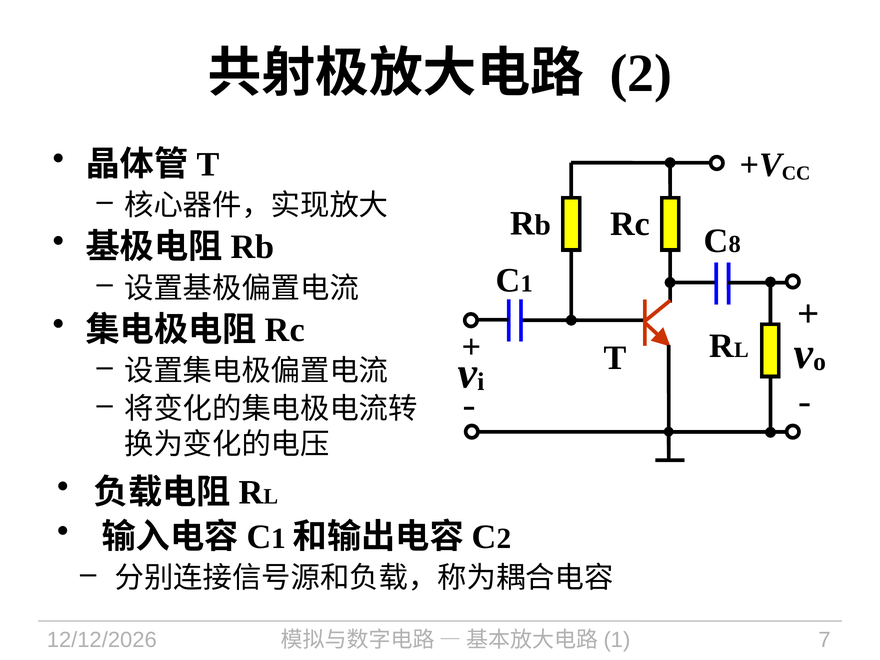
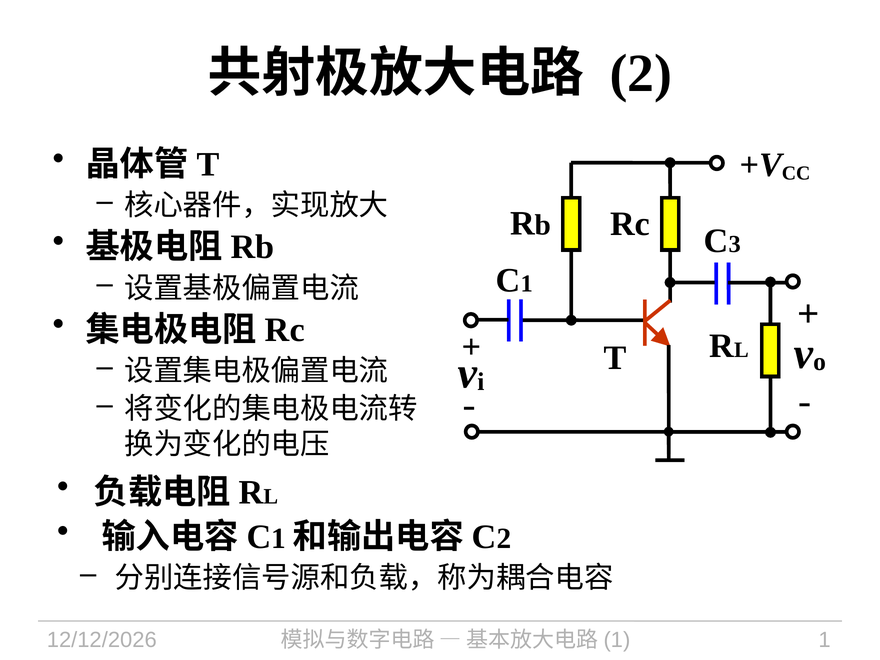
8: 8 -> 3 (735, 244)
7: 7 -> 1 (825, 640)
